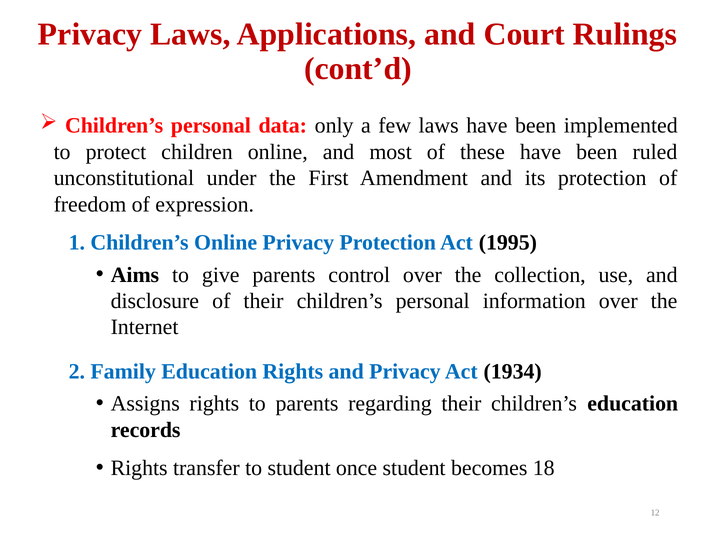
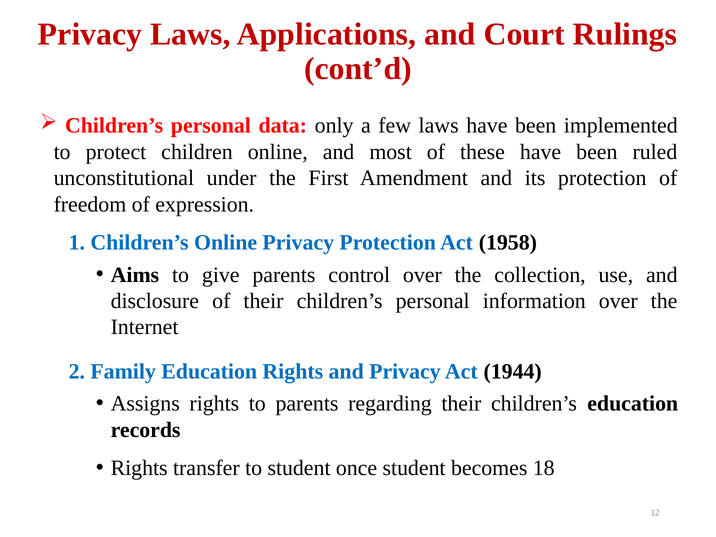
1995: 1995 -> 1958 (508, 243)
1934: 1934 -> 1944 (513, 371)
